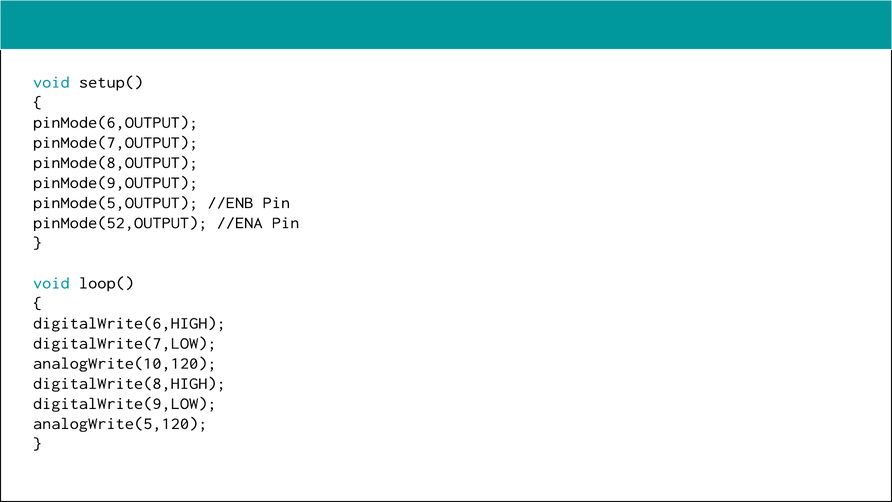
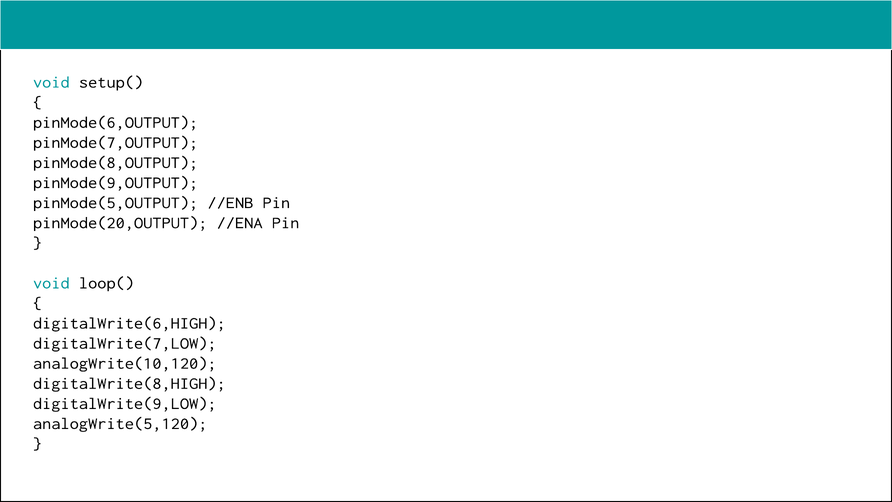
pinMode(52,OUTPUT: pinMode(52,OUTPUT -> pinMode(20,OUTPUT (120, 223)
